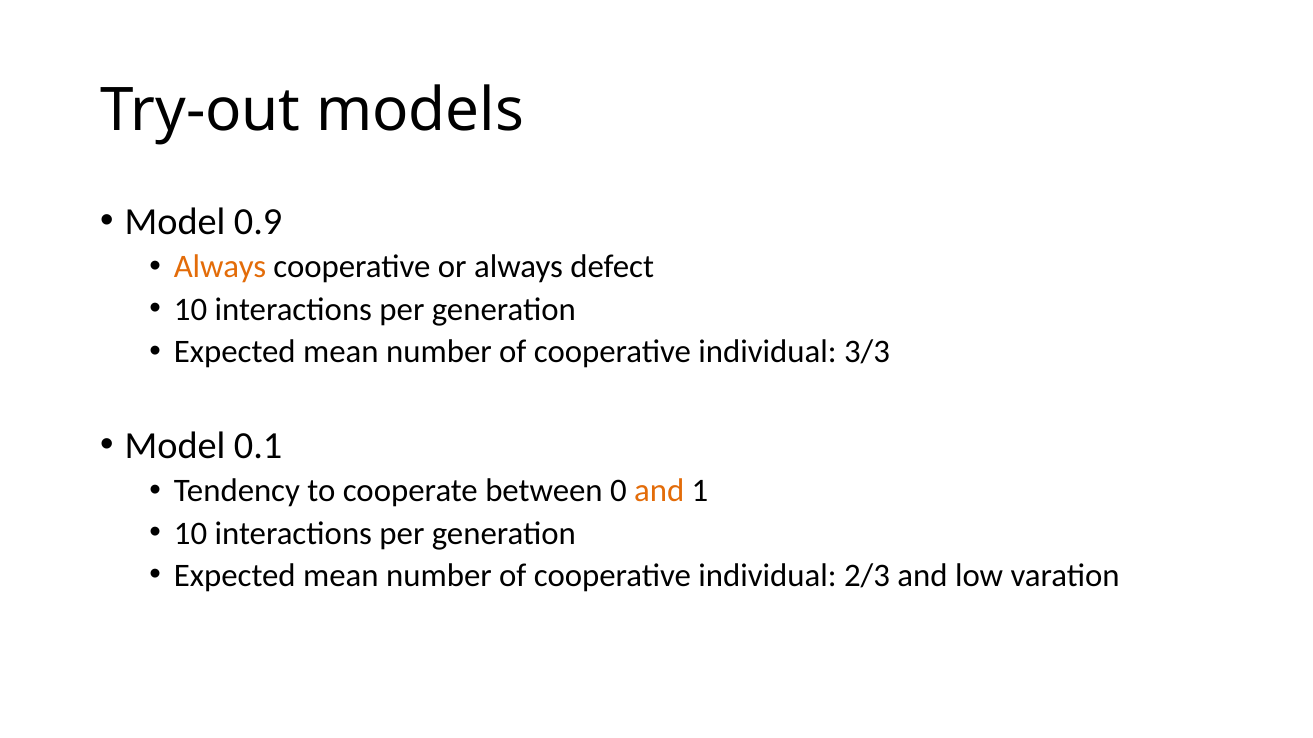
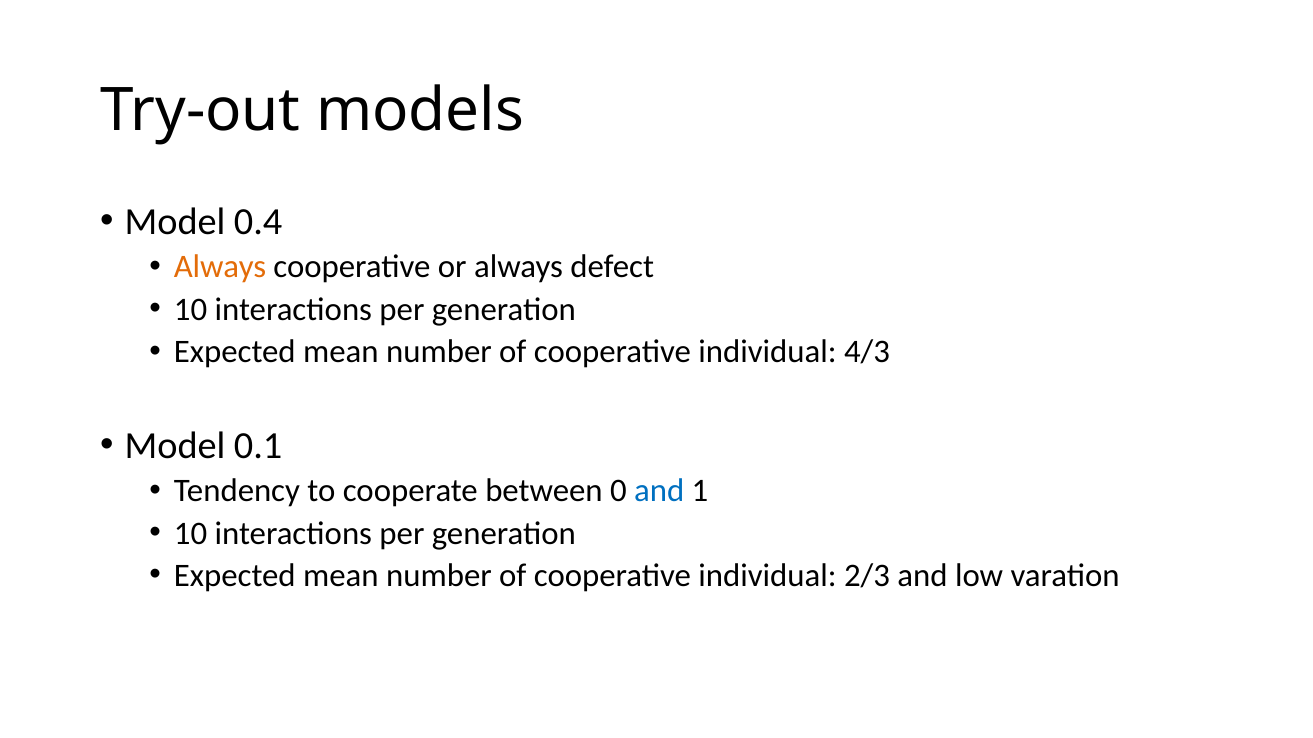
0.9: 0.9 -> 0.4 (258, 222)
3/3: 3/3 -> 4/3 (867, 352)
and colour: orange -> blue (659, 491)
